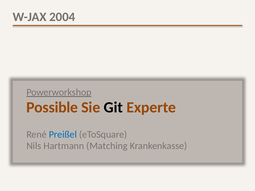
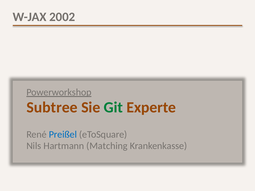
2004: 2004 -> 2002 (62, 17)
Possible: Possible -> Subtree (52, 108)
Git colour: black -> green (113, 108)
